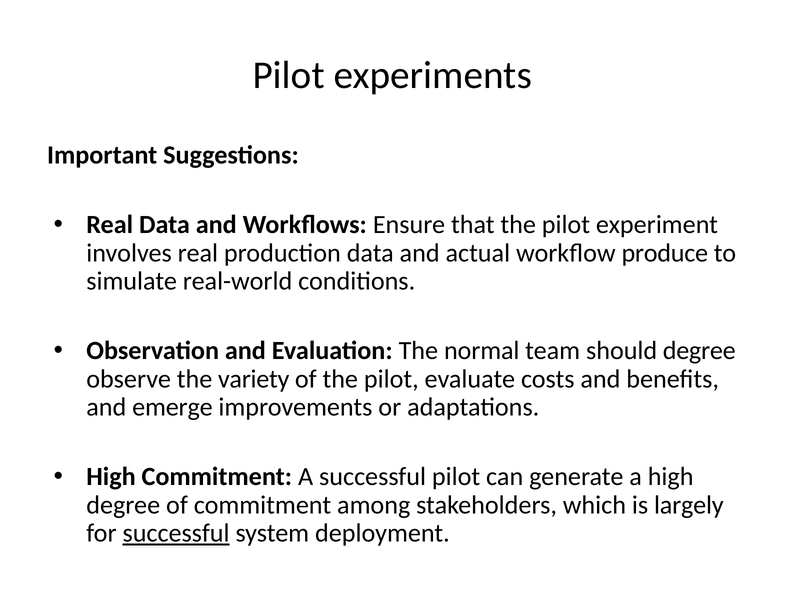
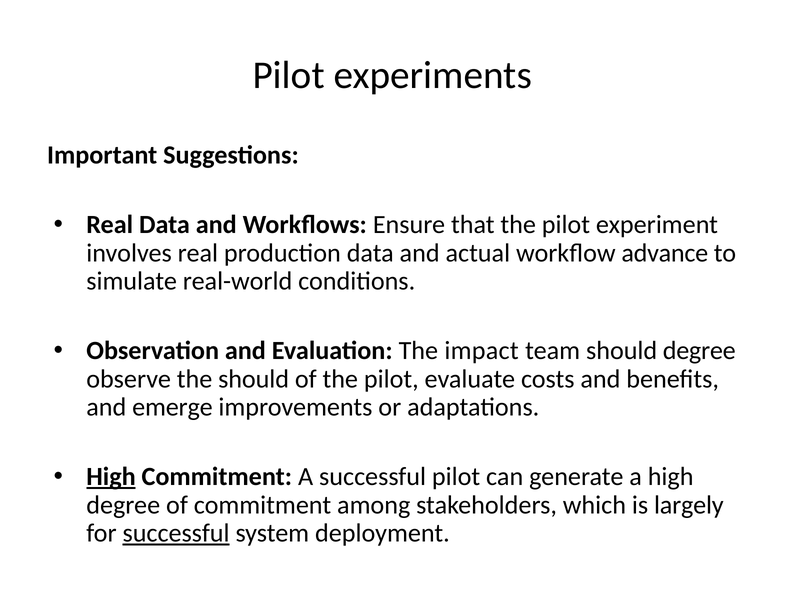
produce: produce -> advance (665, 253)
normal: normal -> impact (482, 351)
the variety: variety -> should (254, 379)
High underline: none -> present (111, 477)
